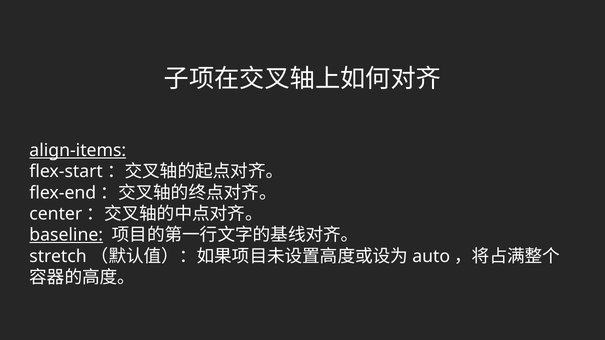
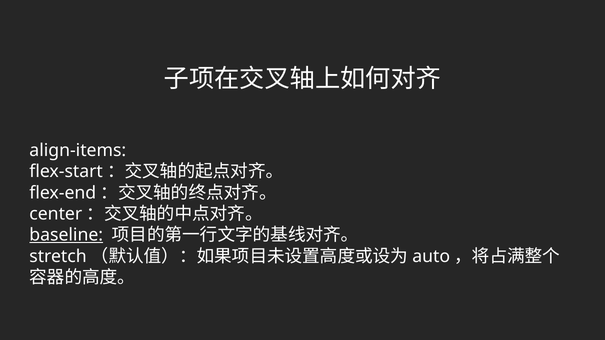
align-items underline: present -> none (78, 151)
